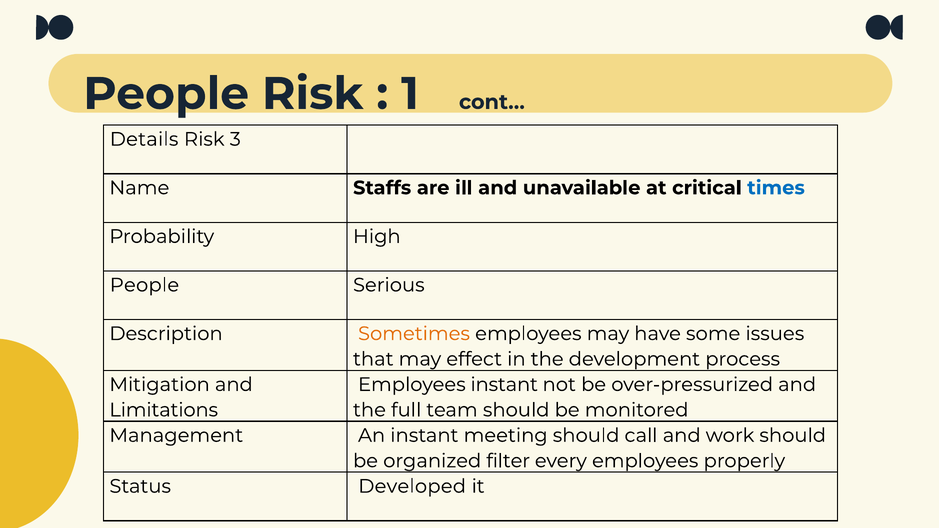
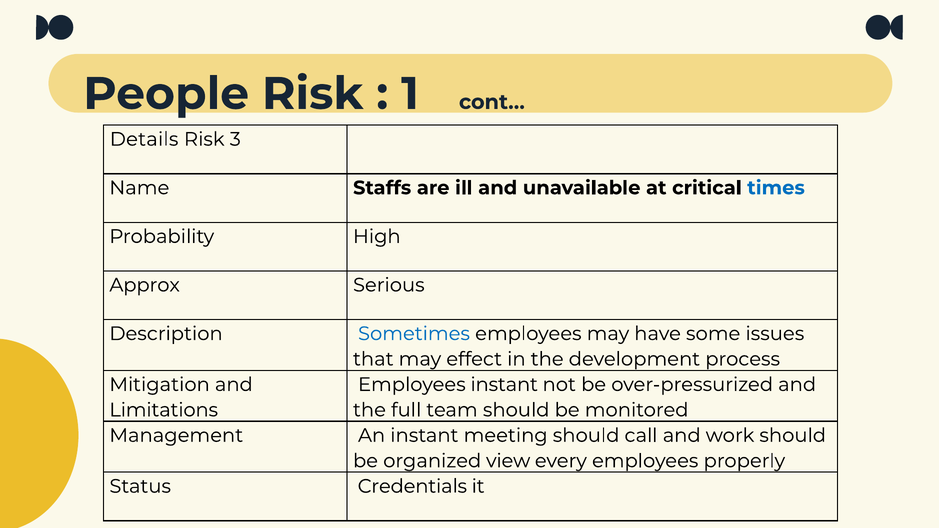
People: People -> Approx (145, 285)
Sometimes colour: orange -> blue (414, 334)
filter: filter -> view (508, 461)
Developed: Developed -> Credentials (412, 486)
